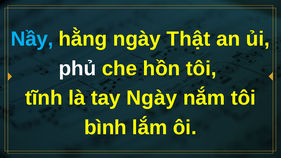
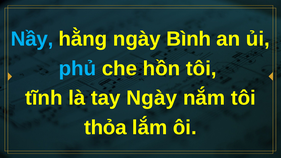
Thật: Thật -> Bình (189, 39)
phủ colour: white -> light blue (77, 69)
bình: bình -> thỏa (105, 128)
